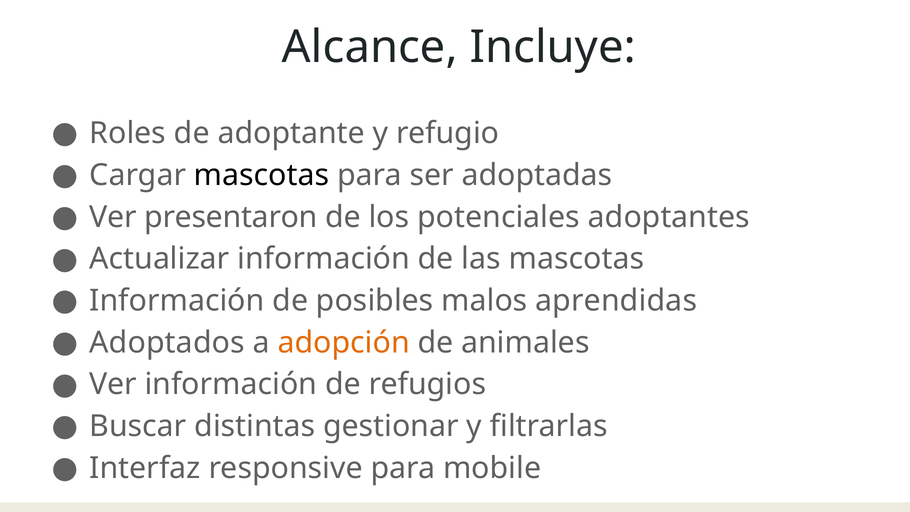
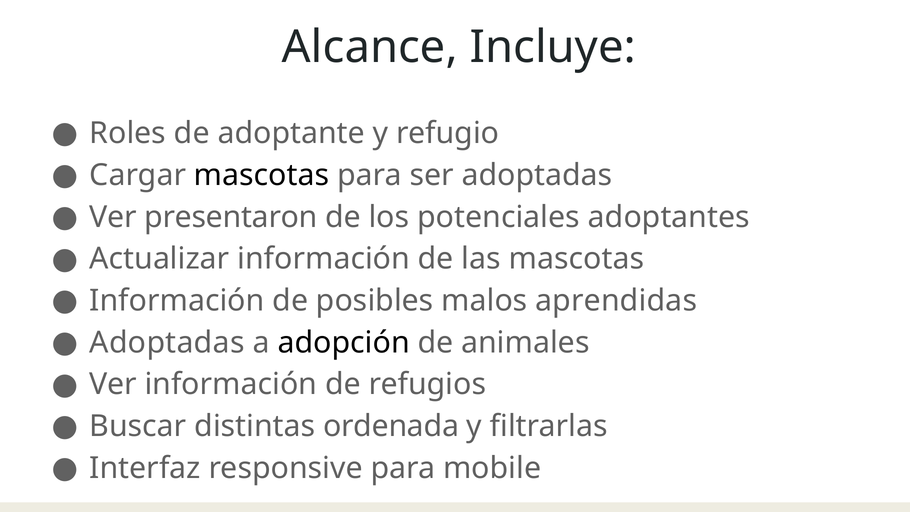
Adoptados: Adoptados -> Adoptadas (167, 343)
adopción colour: orange -> black (344, 343)
gestionar: gestionar -> ordenada (391, 426)
